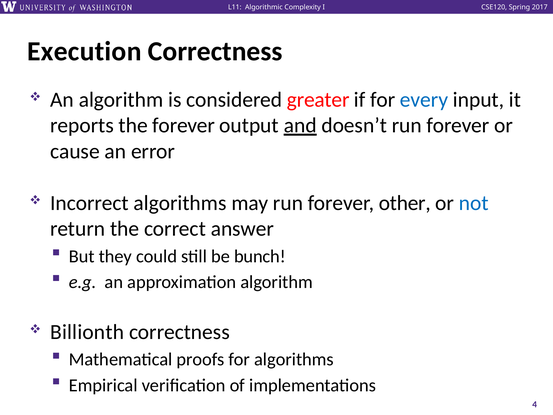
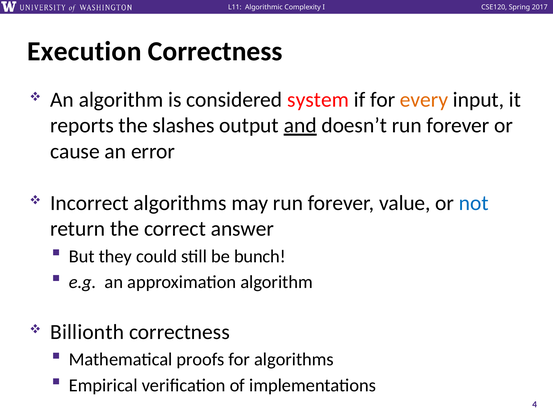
greater: greater -> system (318, 100)
every colour: blue -> orange (424, 100)
the forever: forever -> slashes (184, 125)
other: other -> value (405, 203)
